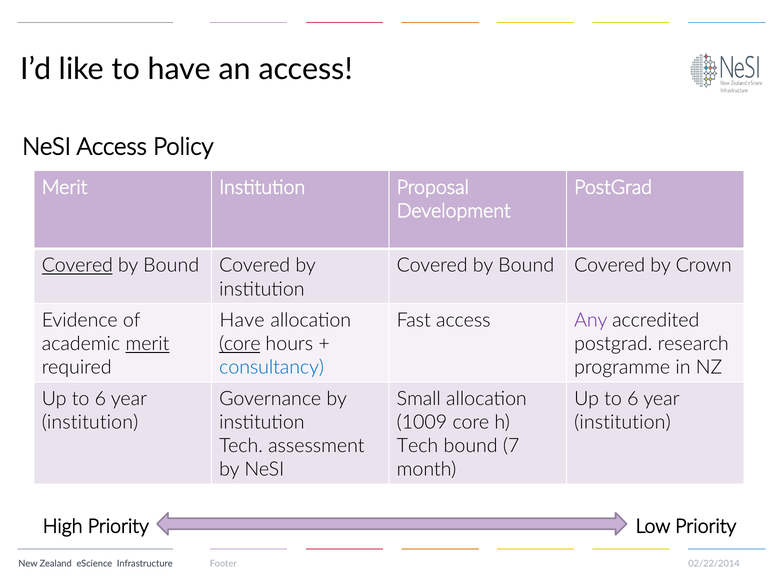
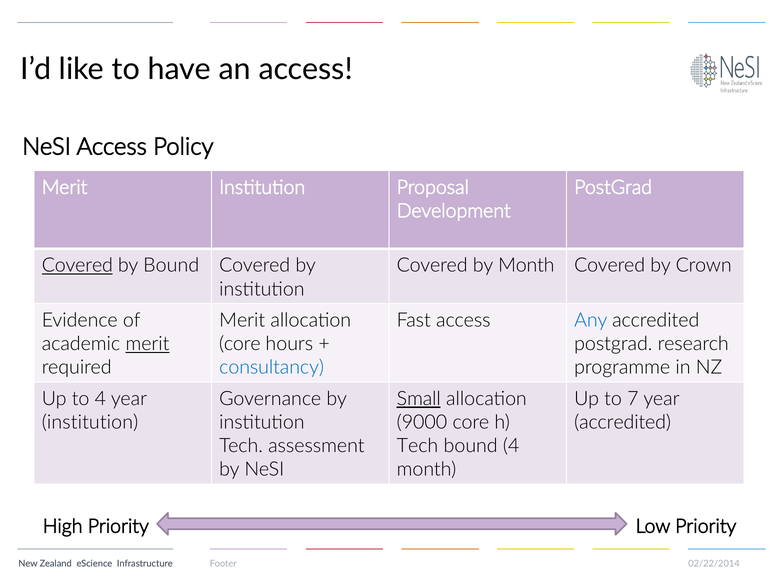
Bound: Bound -> Month (526, 266)
Have: Have -> Merit (242, 320)
Any colour: purple -> blue (591, 320)
core underline: present -> none (240, 344)
6: 6 -> 4 (100, 399)
Small underline: none -> present (419, 399)
6: 6 -> 7 (633, 399)
1009: 1009 -> 9000 (422, 422)
institution: institution -> accredited (623, 422)
bound 7: 7 -> 4 (511, 446)
